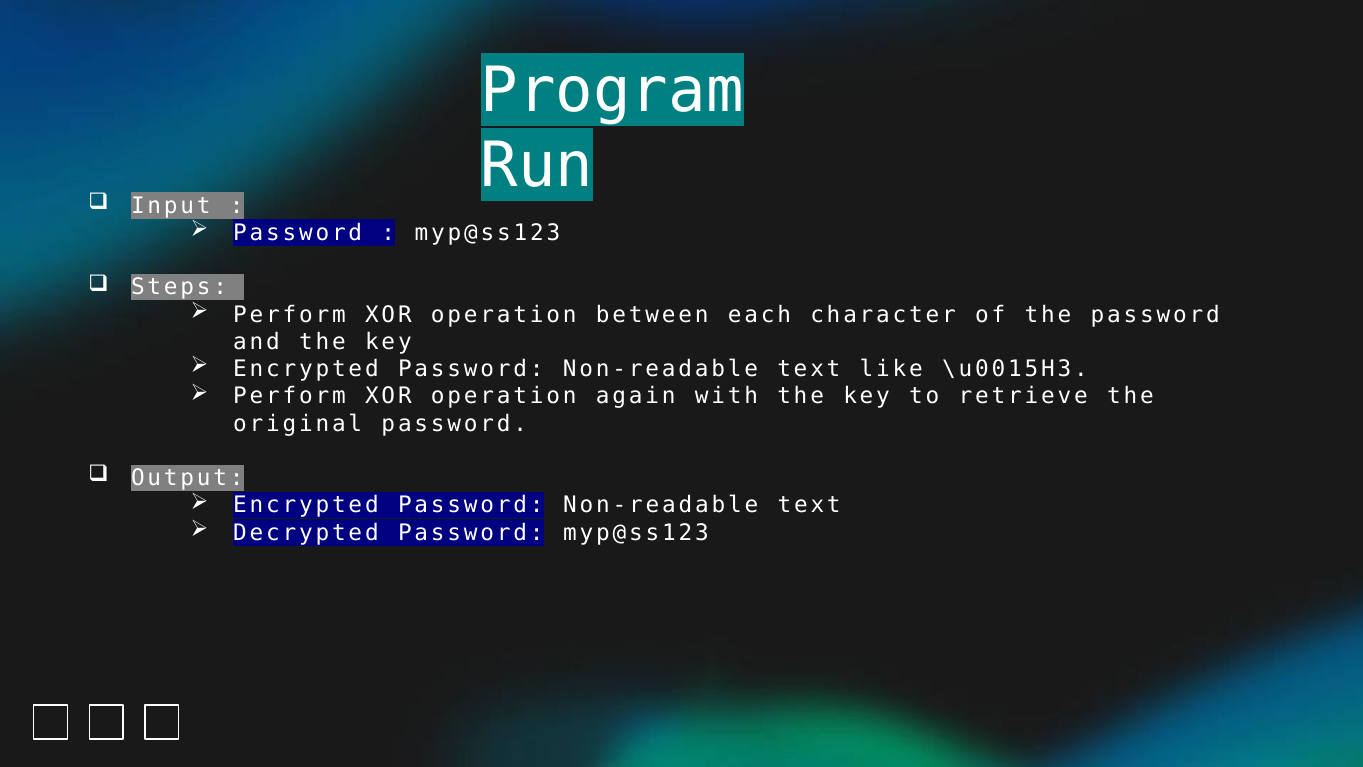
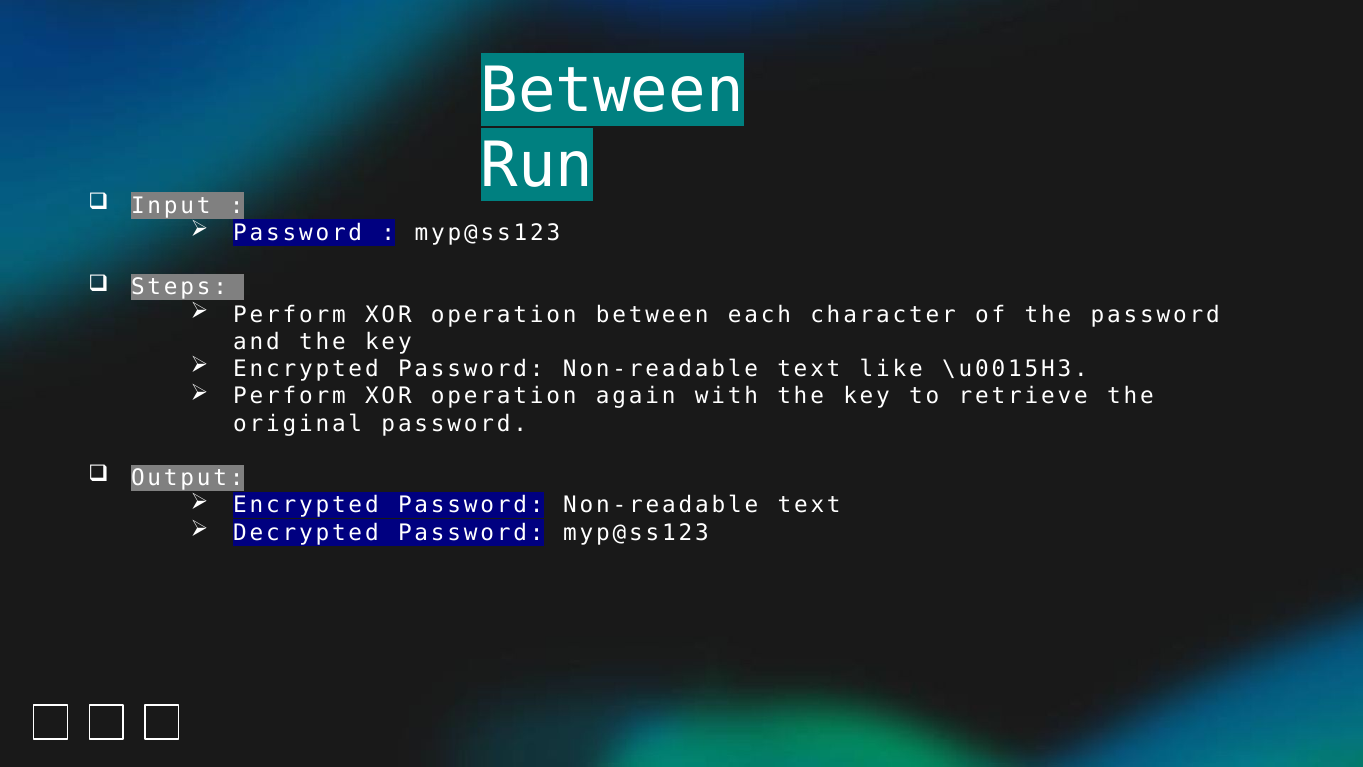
Program: Program -> Between (612, 91)
